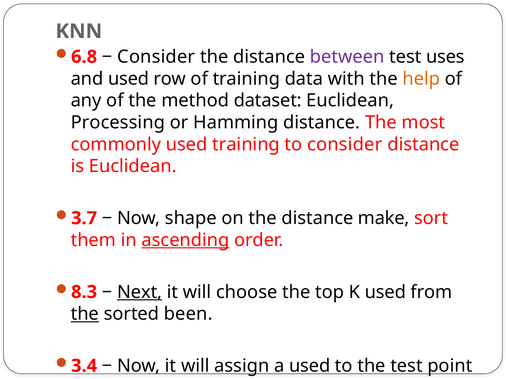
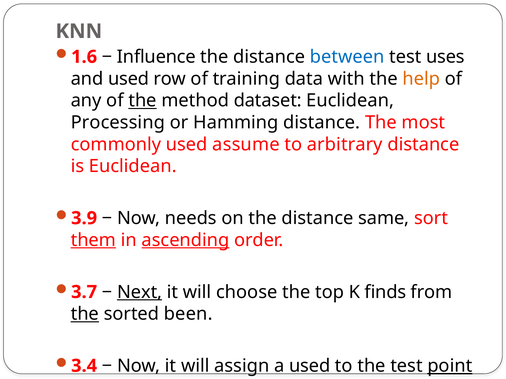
6.8: 6.8 -> 1.6 (84, 57)
Consider: Consider -> Influence (156, 57)
between colour: purple -> blue (347, 57)
the underline: none -> present (143, 101)
used training: training -> assume (246, 145)
to consider: consider -> arbitrary (345, 145)
3.7: 3.7 -> 3.9 (84, 218)
shape: shape -> needs (191, 218)
make: make -> same (384, 218)
them underline: none -> present (93, 240)
8.3: 8.3 -> 3.7 (84, 292)
K used: used -> finds (385, 292)
point underline: none -> present (450, 366)
